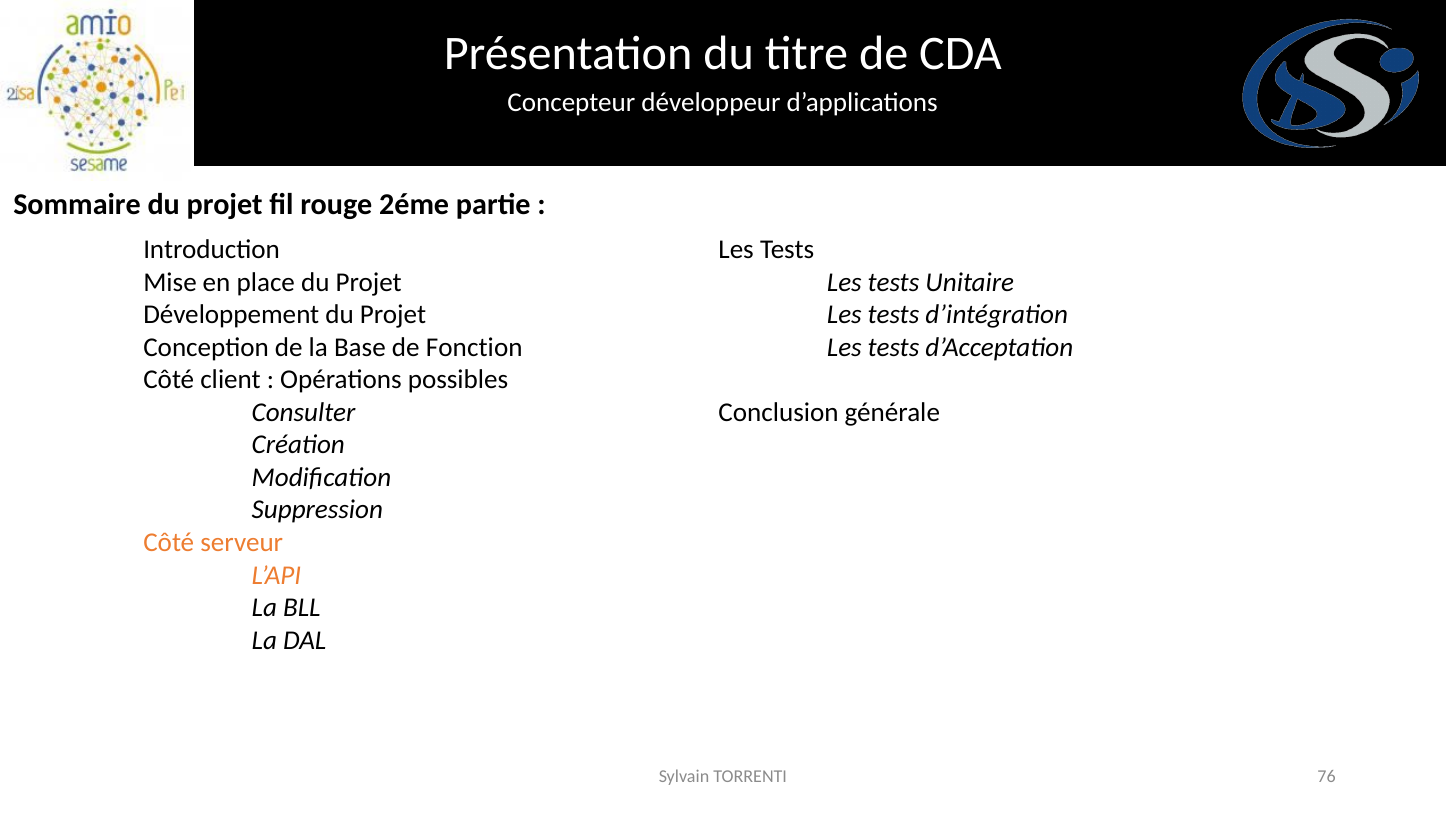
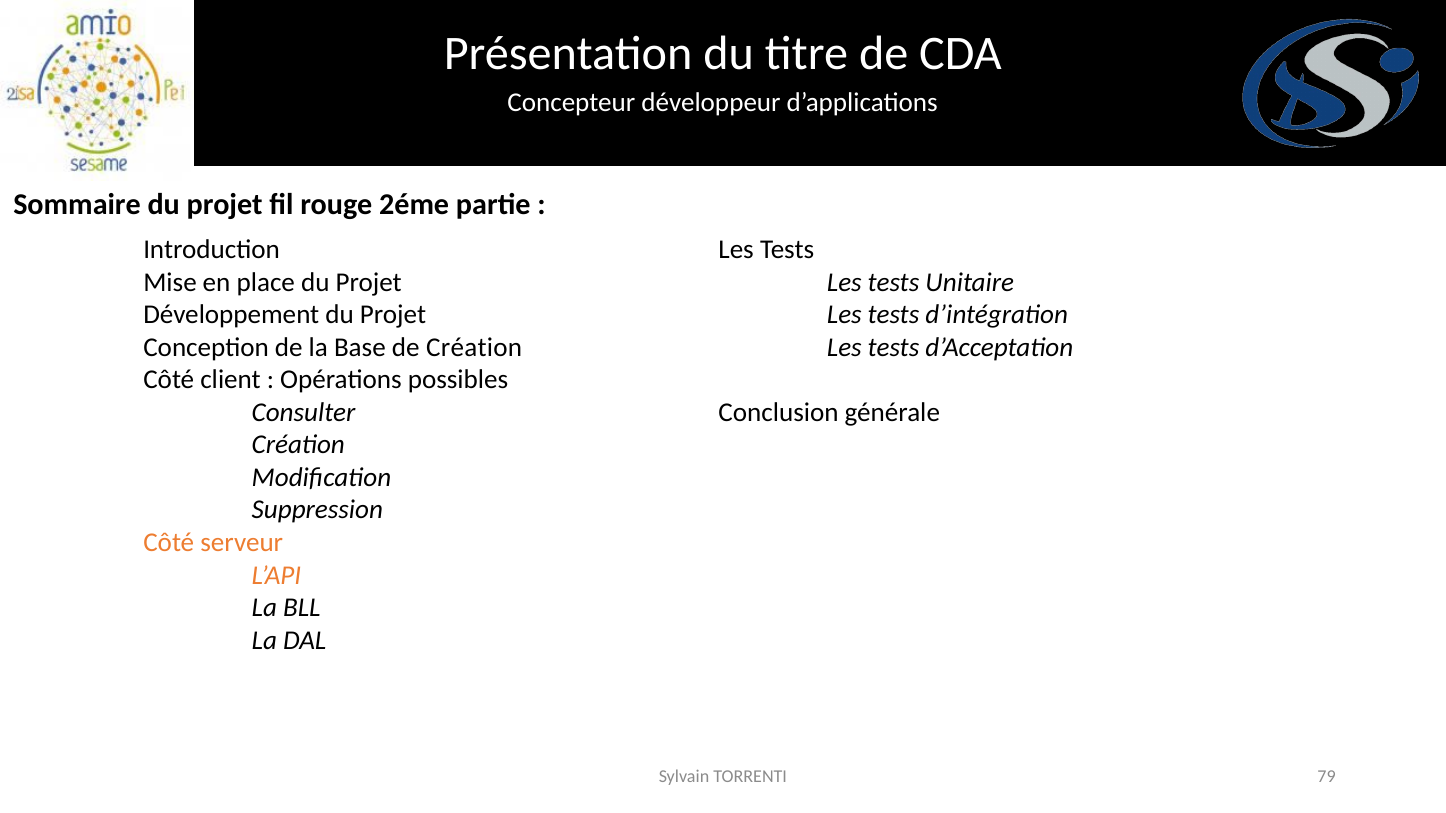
de Fonction: Fonction -> Création (474, 348)
76: 76 -> 79 (1327, 777)
